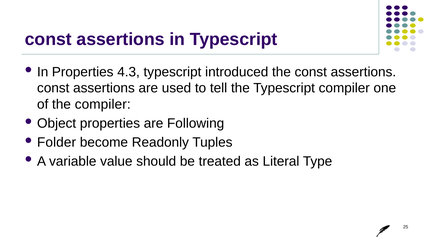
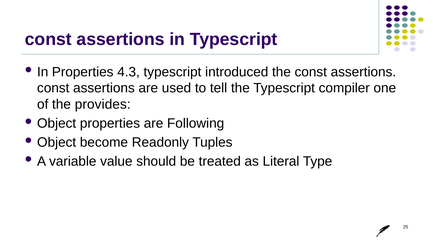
the compiler: compiler -> provides (103, 104)
Folder: Folder -> Object (57, 142)
